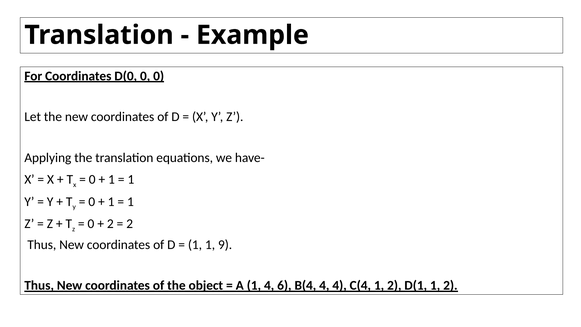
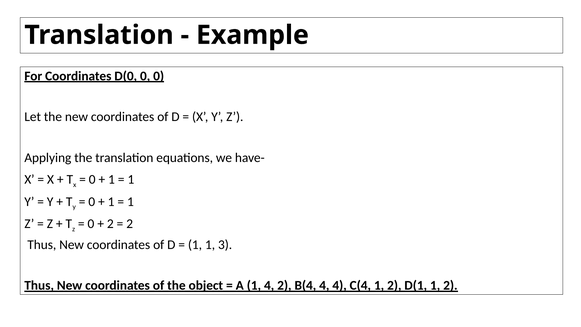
9: 9 -> 3 (225, 245)
4 6: 6 -> 2 (284, 285)
